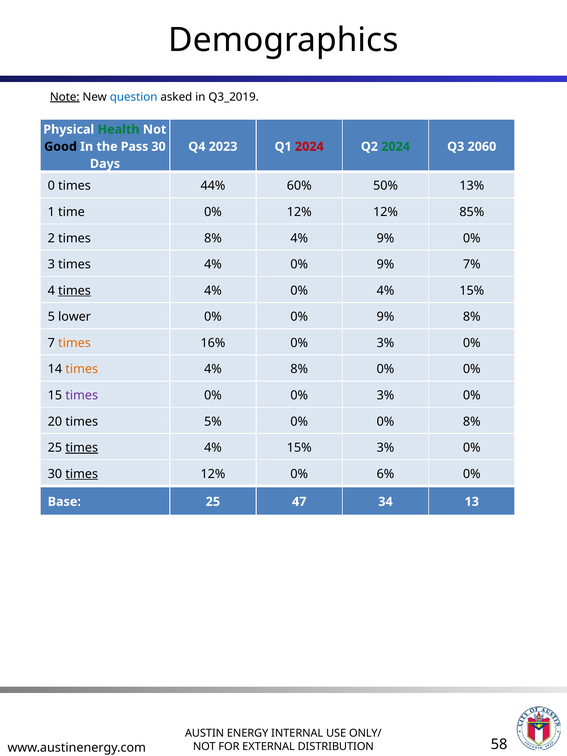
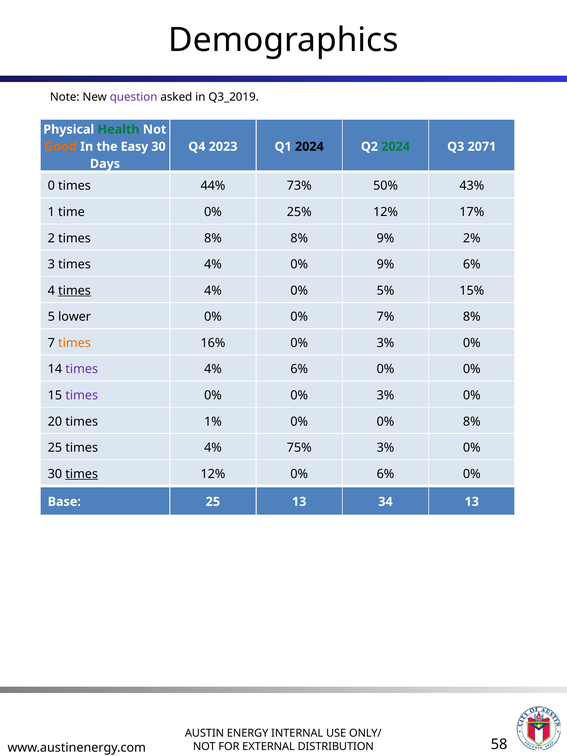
Note underline: present -> none (65, 97)
question colour: blue -> purple (134, 97)
Good colour: black -> orange (60, 147)
Pass: Pass -> Easy (134, 147)
2024 colour: red -> black (309, 147)
2060: 2060 -> 2071 (482, 147)
60%: 60% -> 73% (299, 186)
13%: 13% -> 43% (472, 186)
0% 12%: 12% -> 25% (299, 212)
85%: 85% -> 17% (472, 212)
8% 4%: 4% -> 8% (299, 238)
9% 0%: 0% -> 2% (472, 238)
9% 7%: 7% -> 6% (472, 264)
0% 4%: 4% -> 5% (385, 291)
0% 0% 9%: 9% -> 7% (385, 317)
times colour: orange -> purple (82, 369)
4% 8%: 8% -> 6% (299, 369)
5%: 5% -> 1% (213, 422)
times underline: present -> none (82, 448)
15%: 15% -> 75% (299, 448)
25 47: 47 -> 13 (299, 502)
